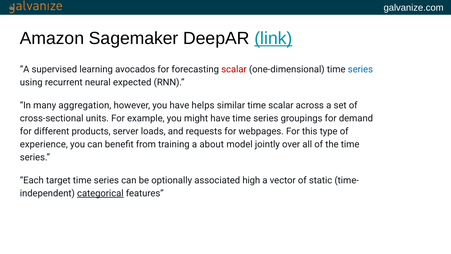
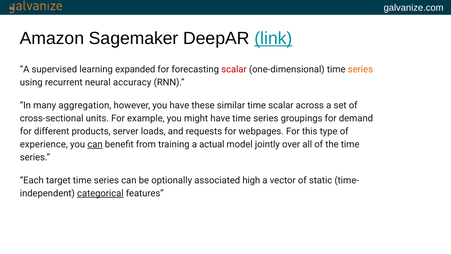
avocados: avocados -> expanded (135, 69)
series colour: blue -> orange (360, 69)
expected: expected -> accuracy (132, 82)
helps: helps -> these (203, 105)
can underline: none -> present (95, 144)
about: about -> actual (212, 144)
